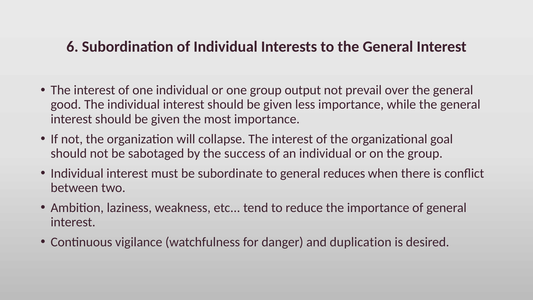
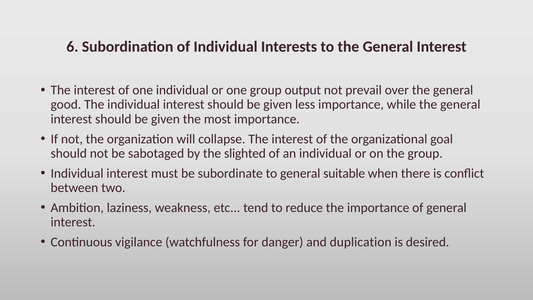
success: success -> slighted (245, 153)
reduces: reduces -> suitable (344, 173)
